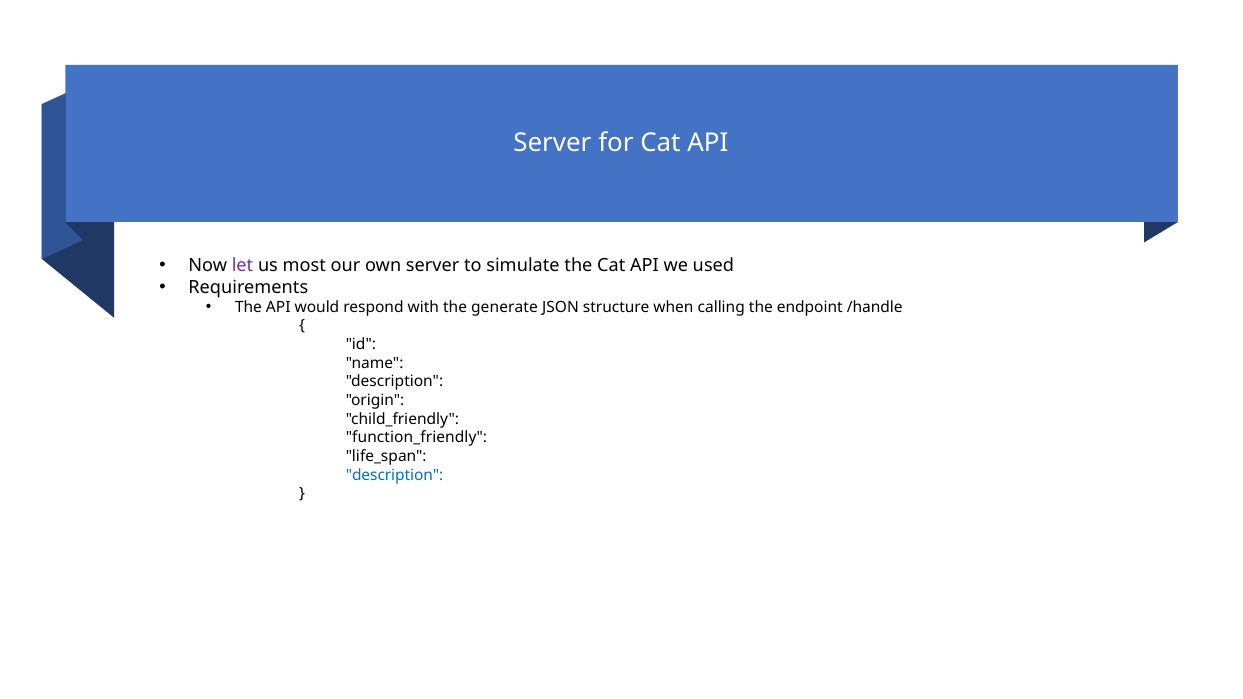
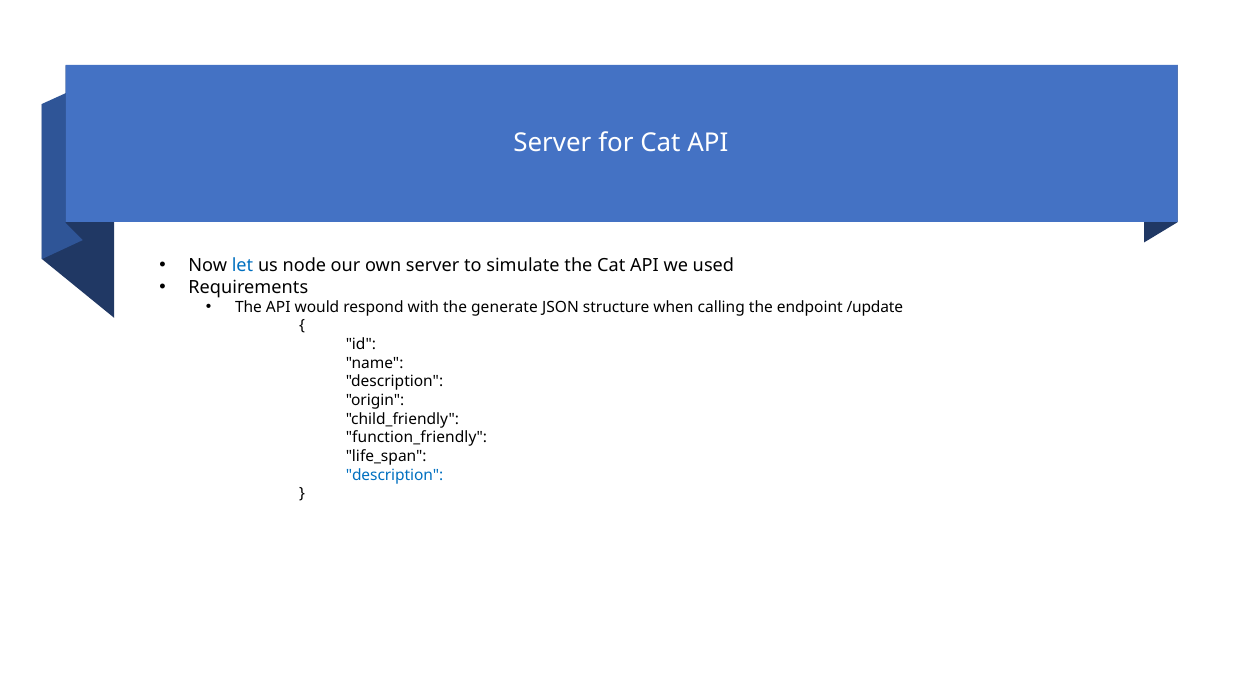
let colour: purple -> blue (243, 265)
most: most -> node (304, 265)
/handle: /handle -> /update (875, 307)
